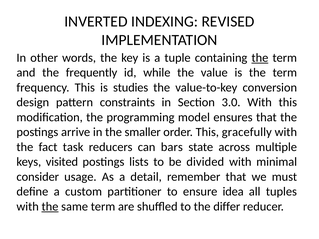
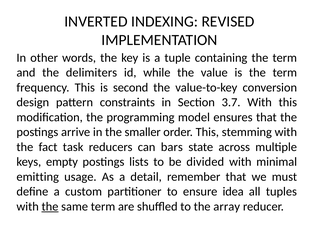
the underline: present -> none (260, 58)
frequently: frequently -> delimiters (91, 73)
studies: studies -> second (131, 88)
3.0: 3.0 -> 3.7 (231, 102)
gracefully: gracefully -> stemming (247, 132)
visited: visited -> empty (62, 162)
consider: consider -> emitting (38, 177)
differ: differ -> array (227, 207)
